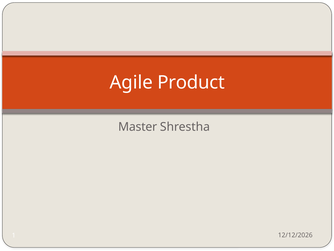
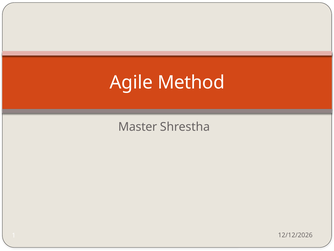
Product: Product -> Method (191, 82)
